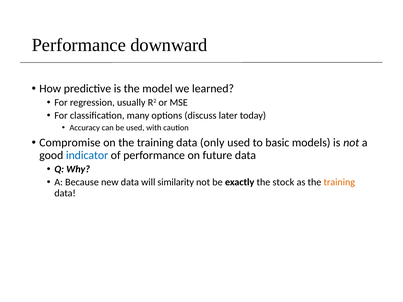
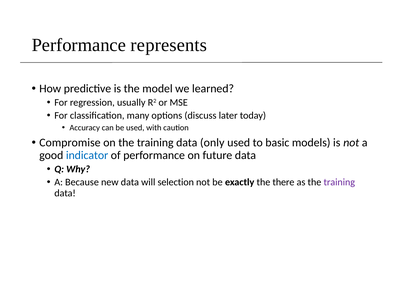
downward: downward -> represents (169, 45)
similarity: similarity -> selection (176, 182)
stock: stock -> there (283, 182)
training colour: orange -> purple (339, 182)
